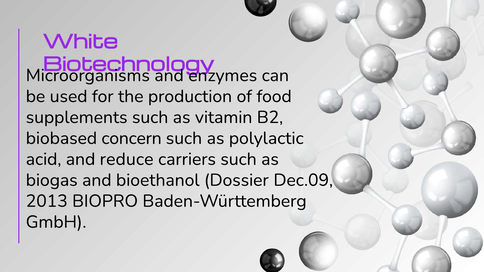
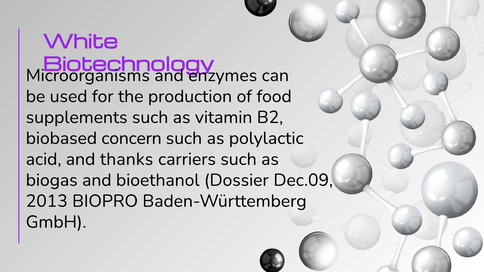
reduce: reduce -> thanks (127, 159)
